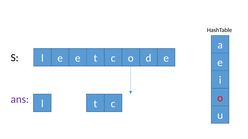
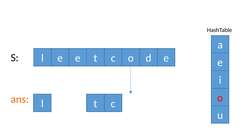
ans colour: purple -> orange (20, 100)
